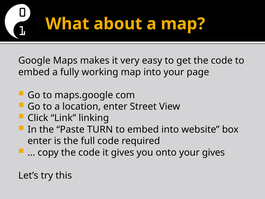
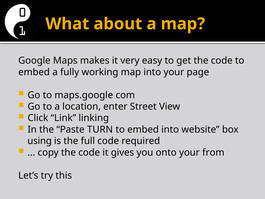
enter: enter -> using (40, 141)
your gives: gives -> from (213, 152)
